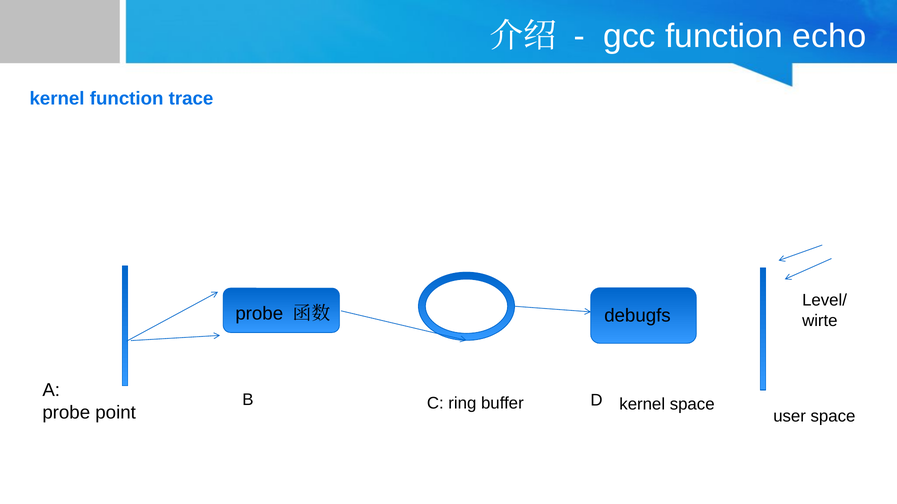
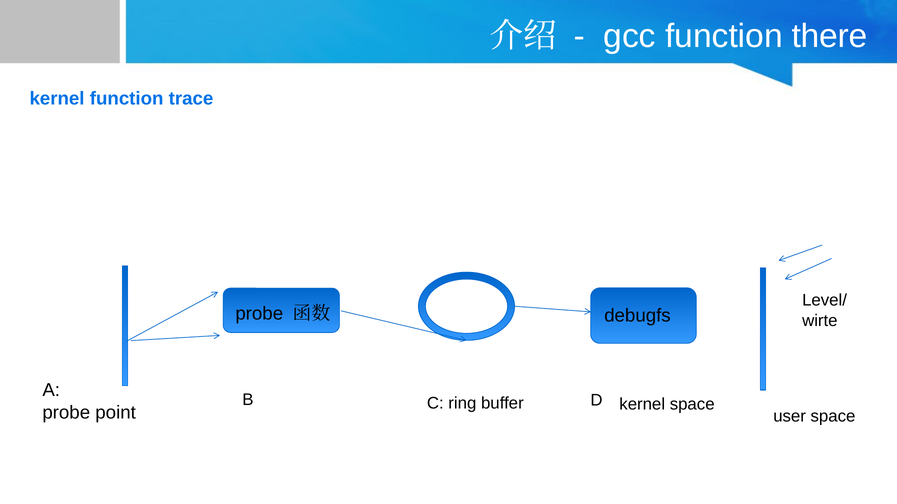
echo: echo -> there (830, 36)
